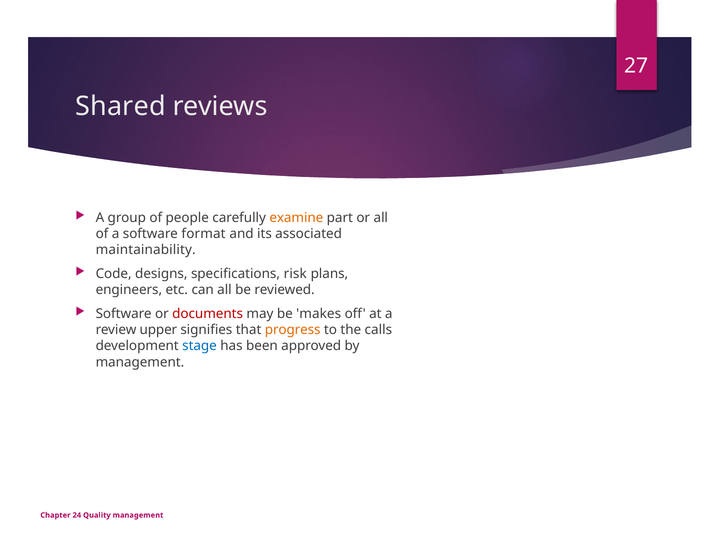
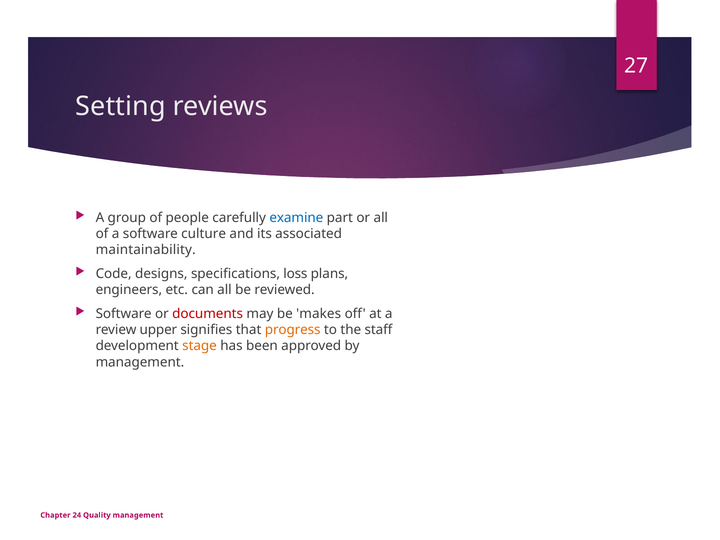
Shared: Shared -> Setting (121, 106)
examine colour: orange -> blue (296, 218)
format: format -> culture (204, 234)
risk: risk -> loss (295, 274)
calls: calls -> staff (378, 330)
stage colour: blue -> orange (200, 346)
